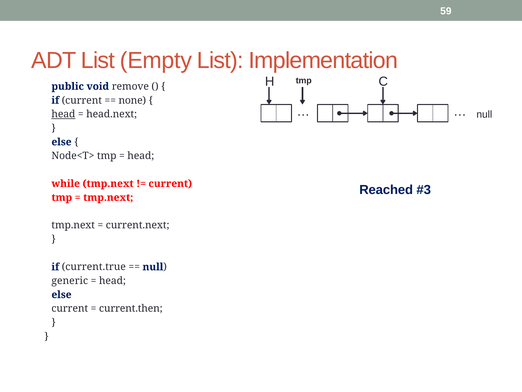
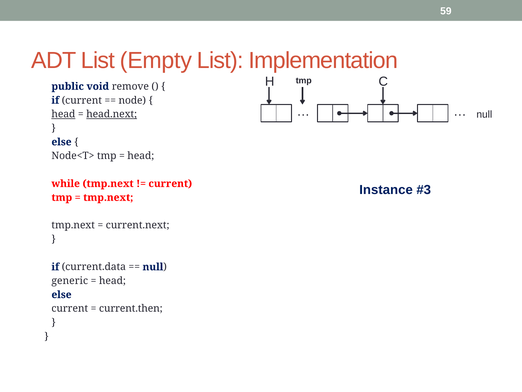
none: none -> node (132, 100)
head.next underline: none -> present (112, 114)
Reached: Reached -> Instance (386, 190)
current.true: current.true -> current.data (94, 267)
